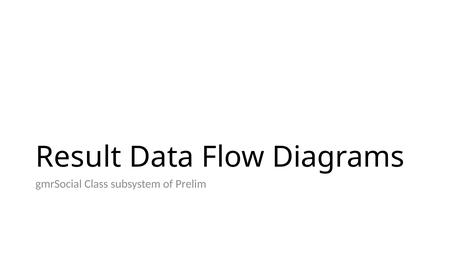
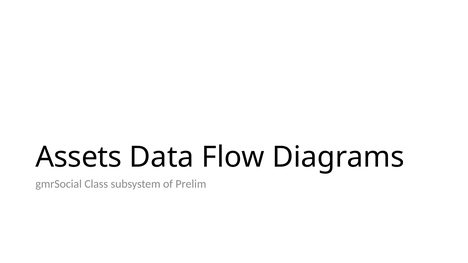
Result: Result -> Assets (79, 157)
